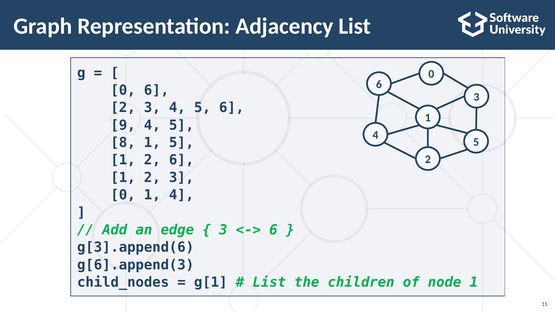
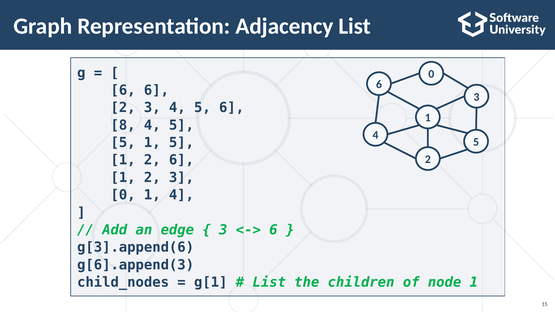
0: 0 -> 6 (123, 90)
9: 9 -> 8 (123, 125)
8: 8 -> 5 (123, 143)
